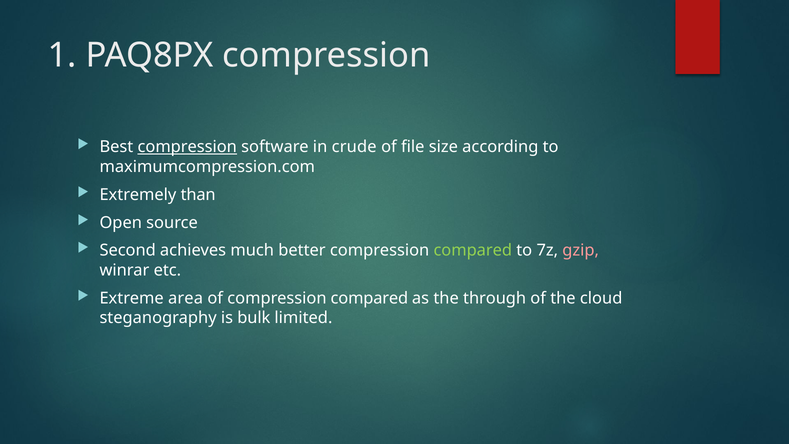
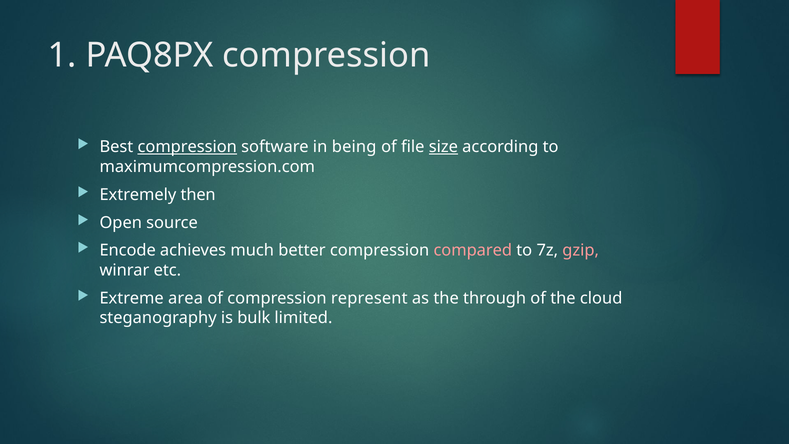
crude: crude -> being (354, 147)
size underline: none -> present (443, 147)
than: than -> then (198, 195)
Second: Second -> Encode (128, 250)
compared colour: light green -> pink (473, 250)
of compression compared: compared -> represent (369, 298)
